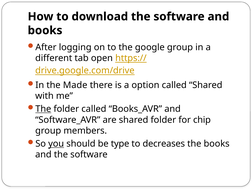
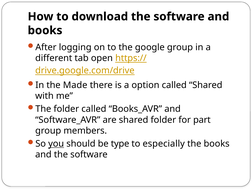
The underline: present -> none (43, 109)
chip: chip -> part (202, 120)
decreases: decreases -> especially (164, 144)
